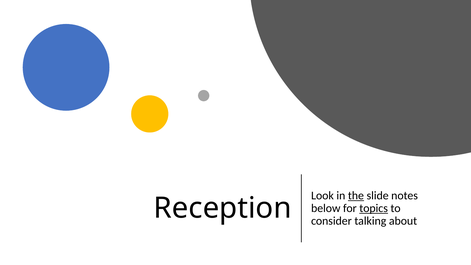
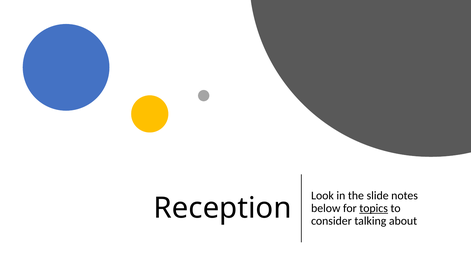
the underline: present -> none (356, 196)
